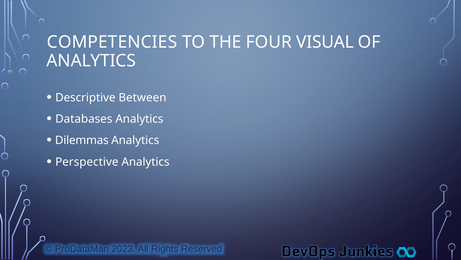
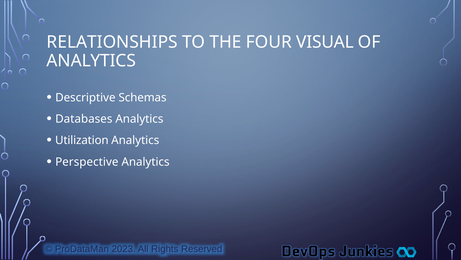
COMPETENCIES: COMPETENCIES -> RELATIONSHIPS (112, 42)
Between: Between -> Schemas (143, 97)
Dilemmas: Dilemmas -> Utilization (82, 140)
